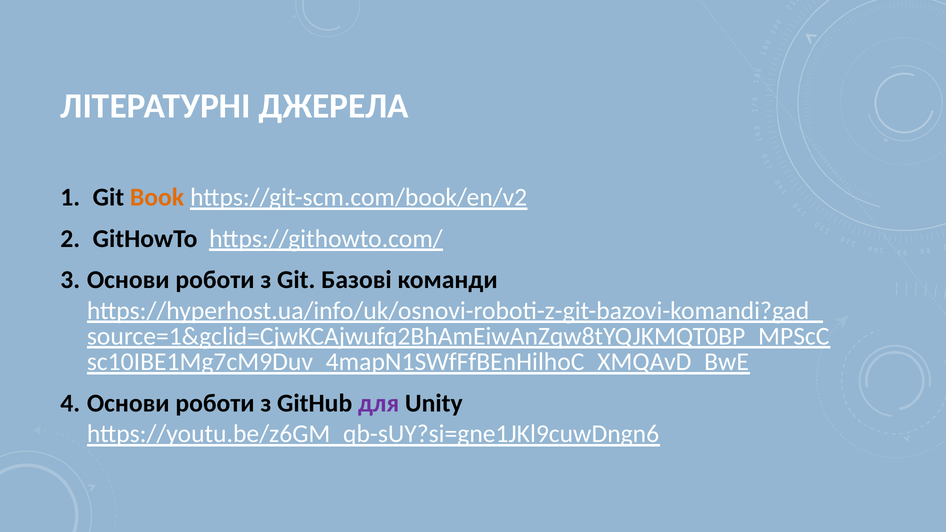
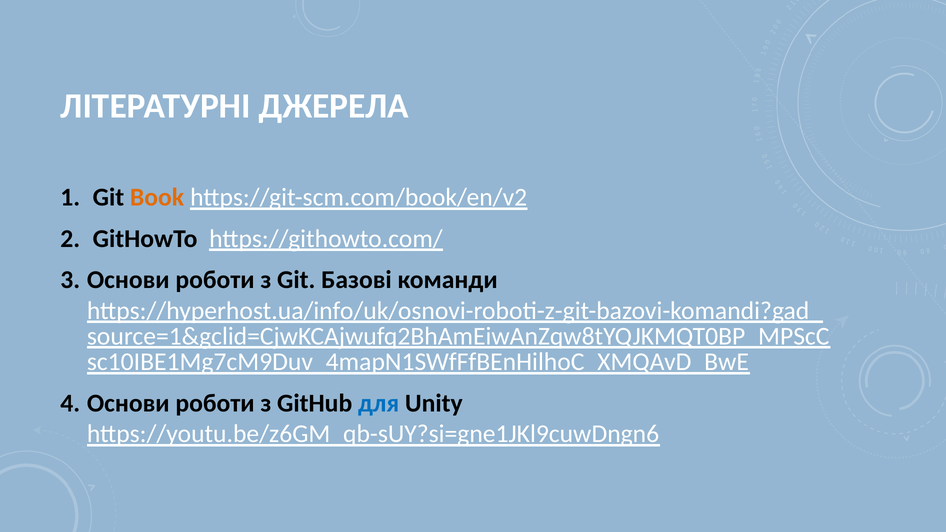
для colour: purple -> blue (379, 403)
